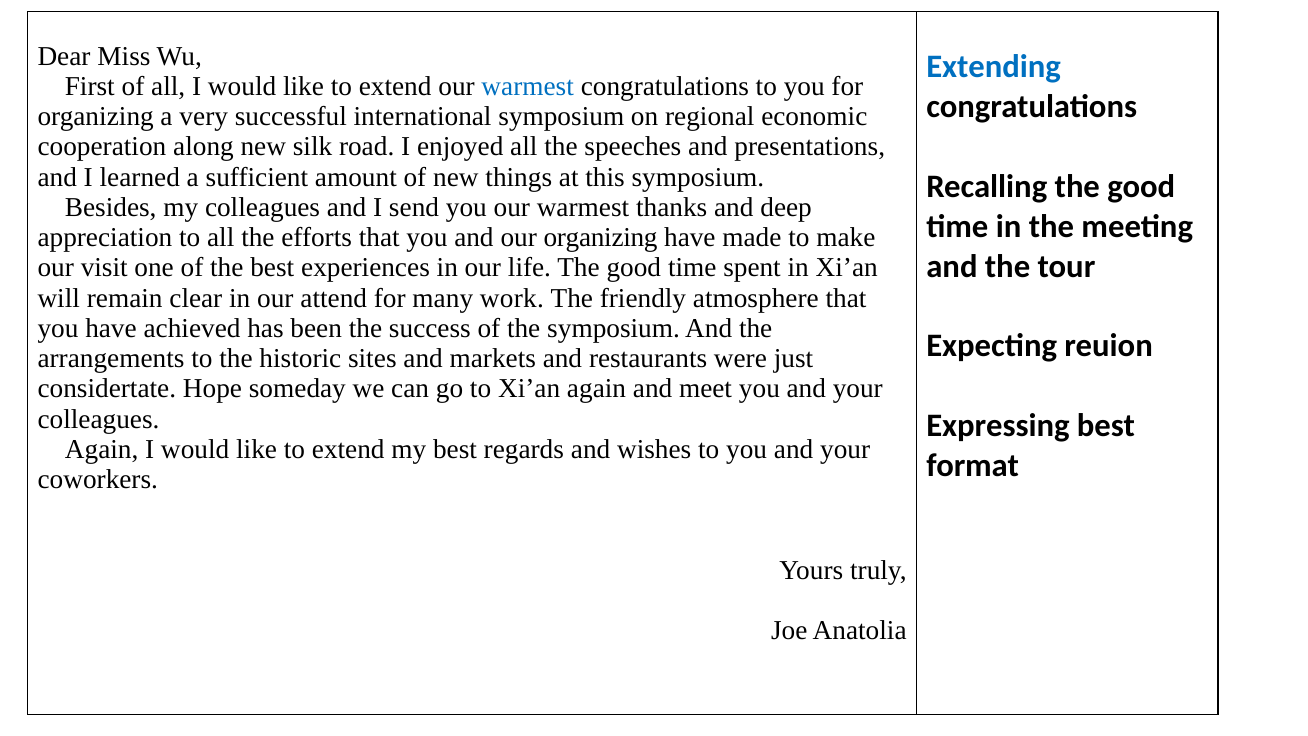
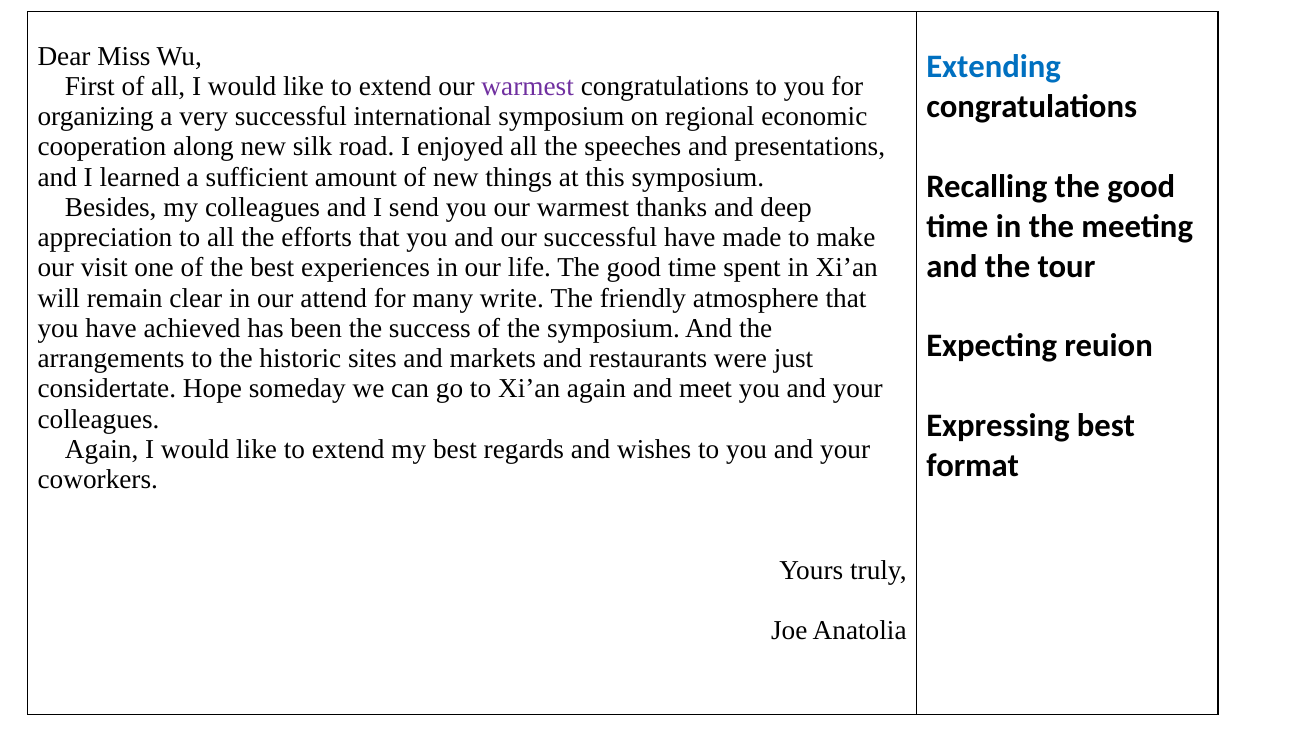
warmest colour: blue -> purple (528, 86)
our organizing: organizing -> successful (600, 238)
work: work -> write (512, 298)
